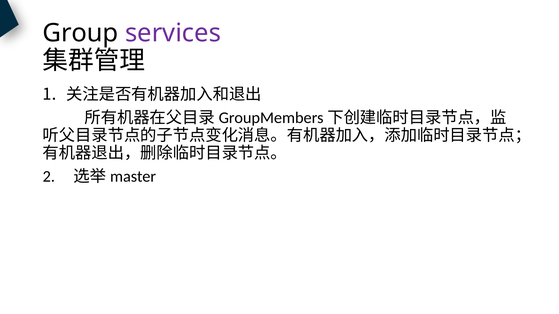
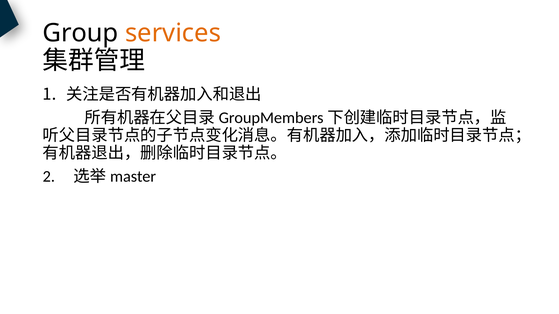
services colour: purple -> orange (173, 33)
